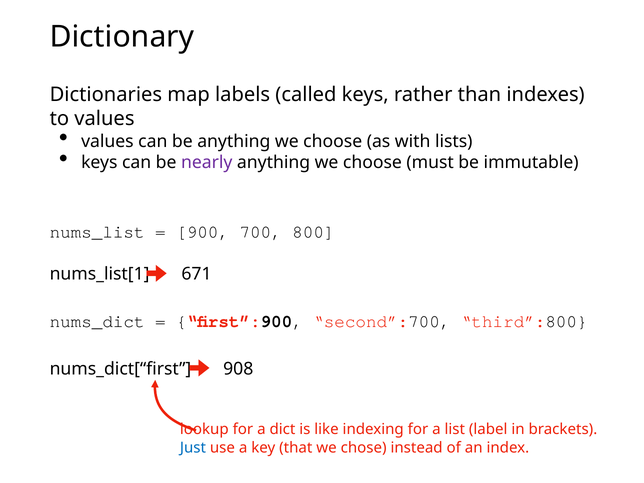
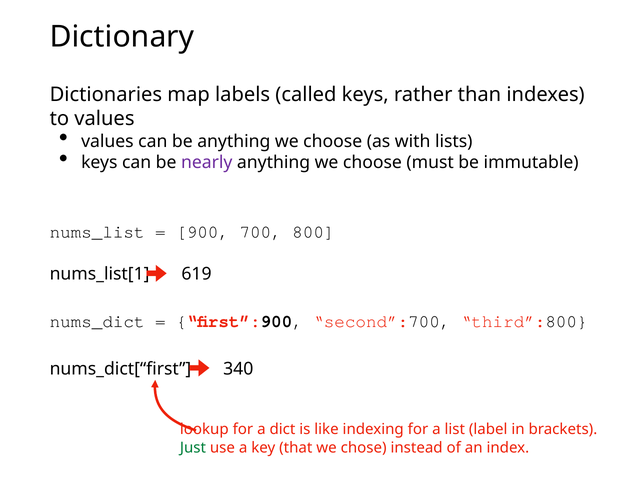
671: 671 -> 619 (196, 274)
908: 908 -> 340 (238, 369)
Just colour: blue -> green (193, 448)
